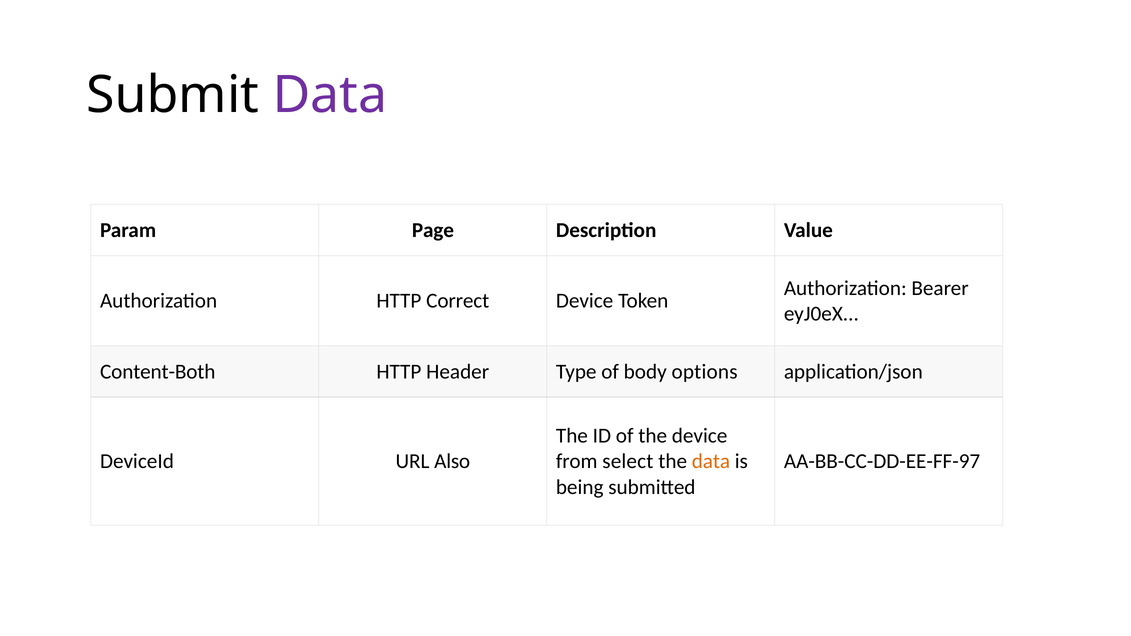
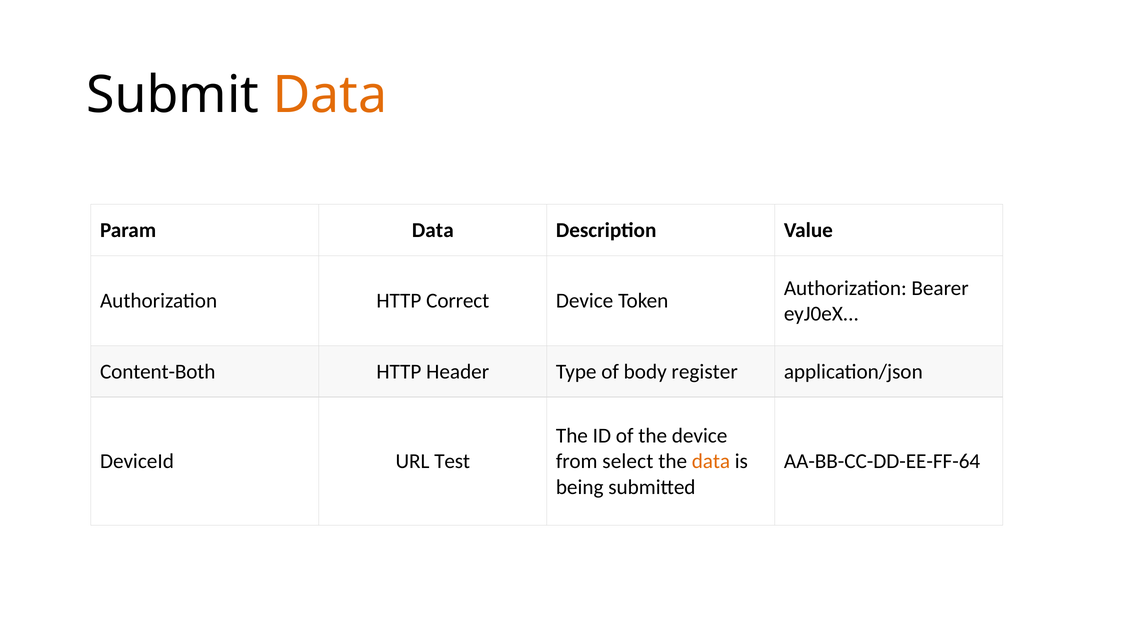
Data colour: purple -> orange (330, 95)
Param Page: Page -> Data (433, 230)
options: options -> register (705, 372)
Also: Also -> Test (452, 462)
AA-BB-CC-DD-EE-FF-97: AA-BB-CC-DD-EE-FF-97 -> AA-BB-CC-DD-EE-FF-64 (882, 462)
